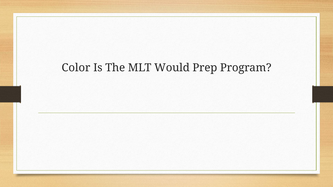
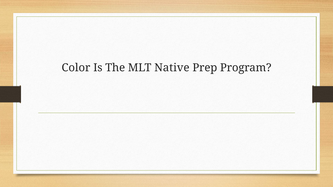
Would: Would -> Native (172, 68)
